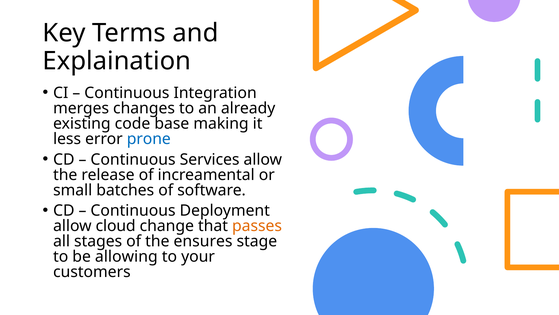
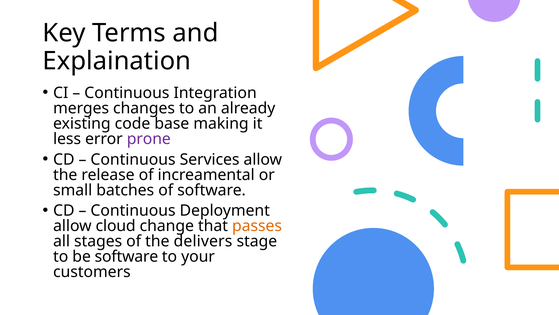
prone colour: blue -> purple (149, 139)
ensures: ensures -> delivers (203, 241)
be allowing: allowing -> software (126, 256)
